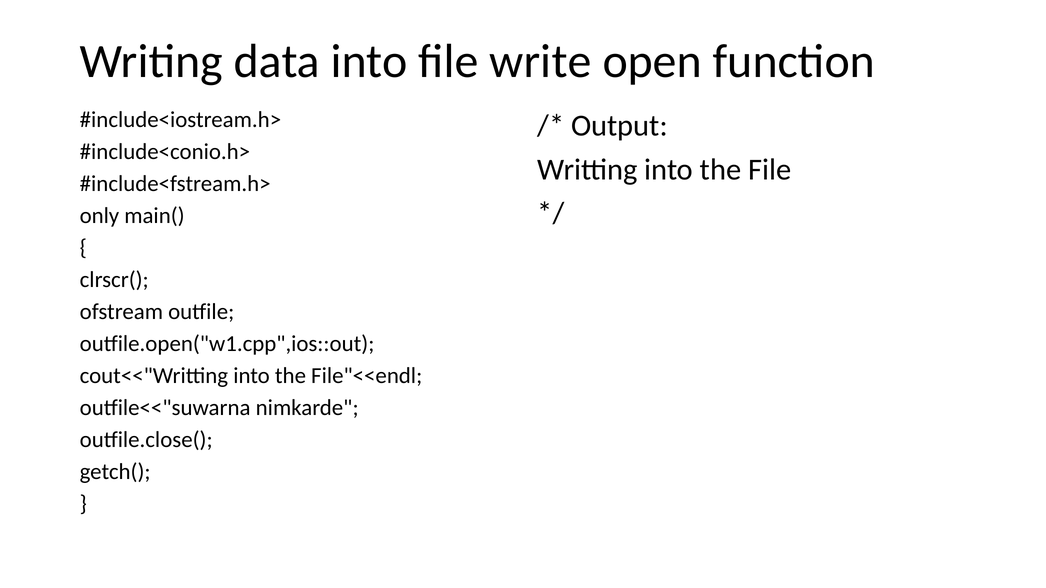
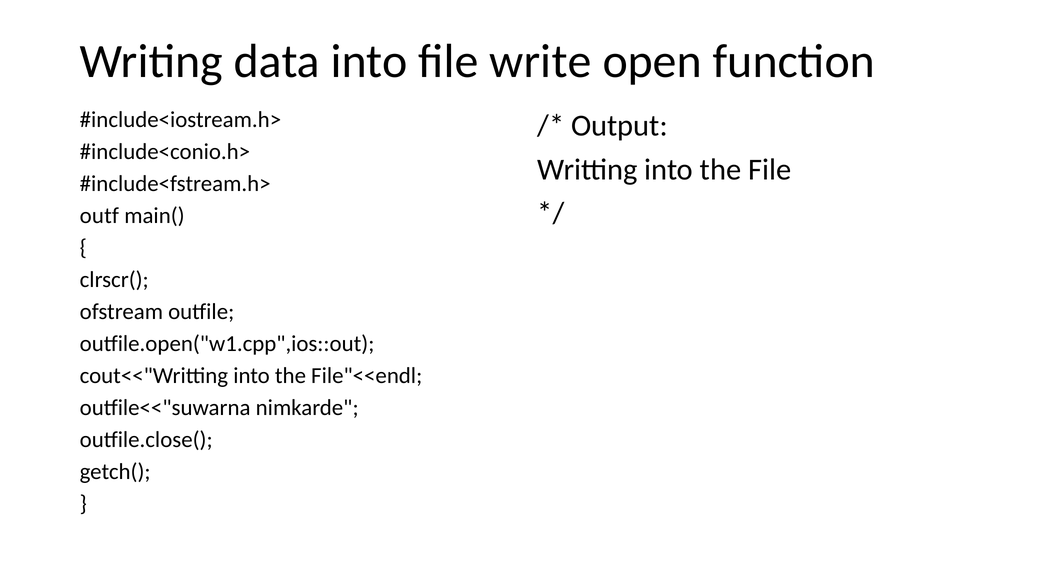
only: only -> outf (99, 216)
